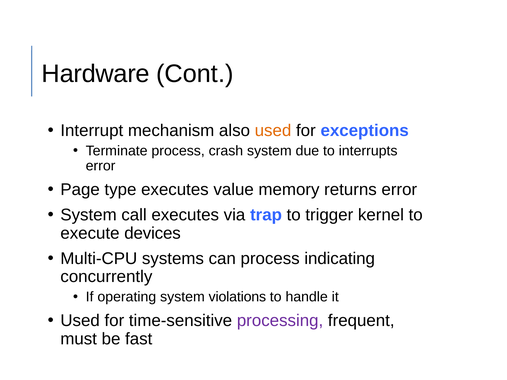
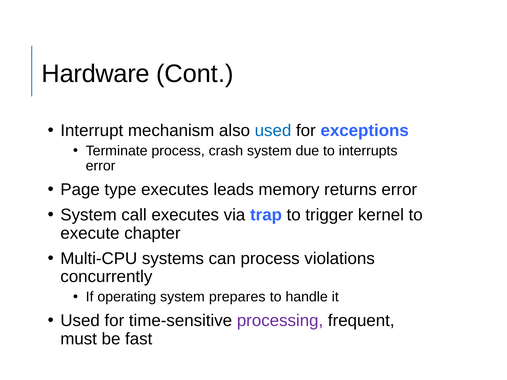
used colour: orange -> blue (273, 131)
value: value -> leads (234, 190)
devices: devices -> chapter (152, 233)
indicating: indicating -> violations (340, 259)
violations: violations -> prepares (237, 297)
